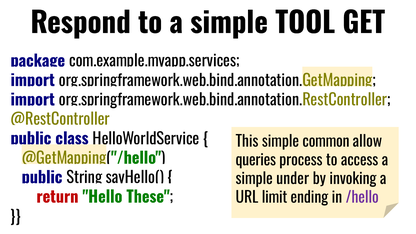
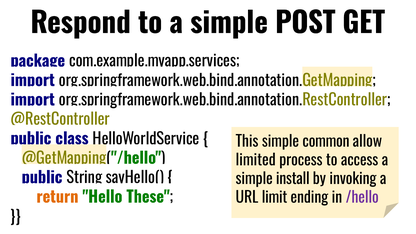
TOOL: TOOL -> POST (305, 24)
queries: queries -> limited (256, 160)
under: under -> install (293, 179)
return colour: red -> orange (57, 197)
